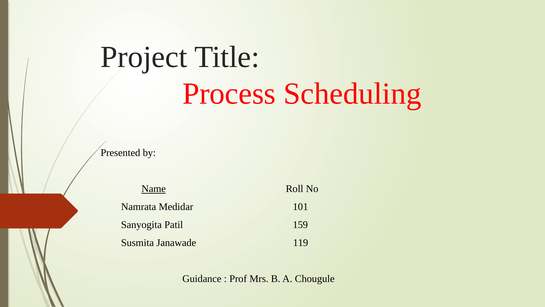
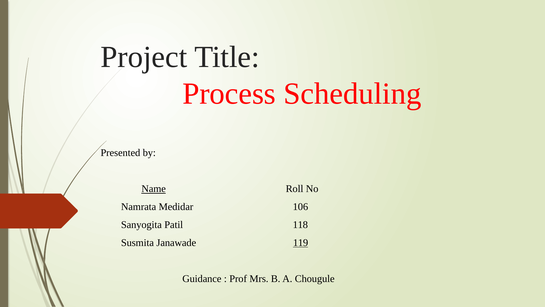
101: 101 -> 106 (300, 207)
159: 159 -> 118 (300, 224)
119 underline: none -> present (301, 242)
